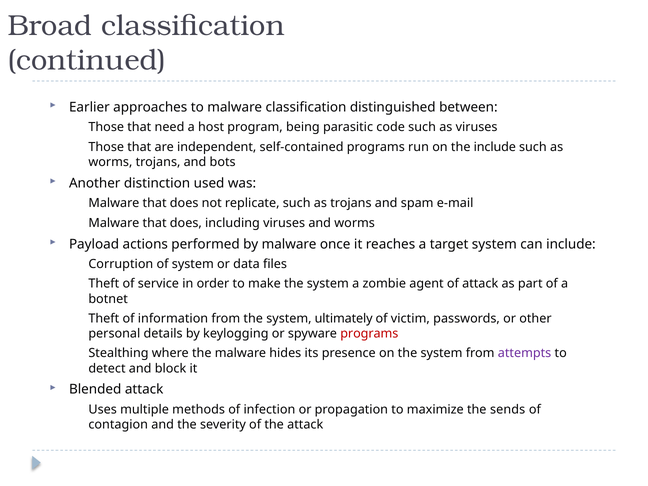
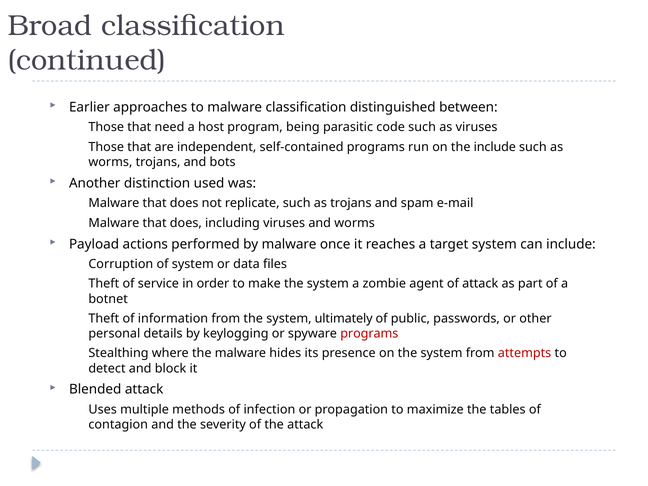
victim: victim -> public (410, 319)
attempts colour: purple -> red (525, 353)
sends: sends -> tables (508, 410)
